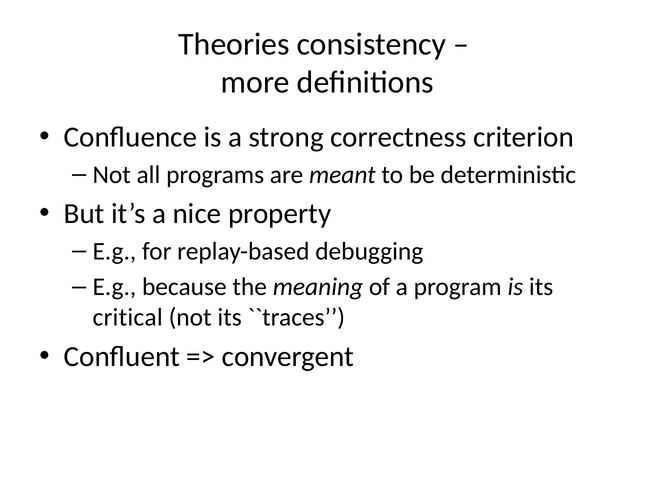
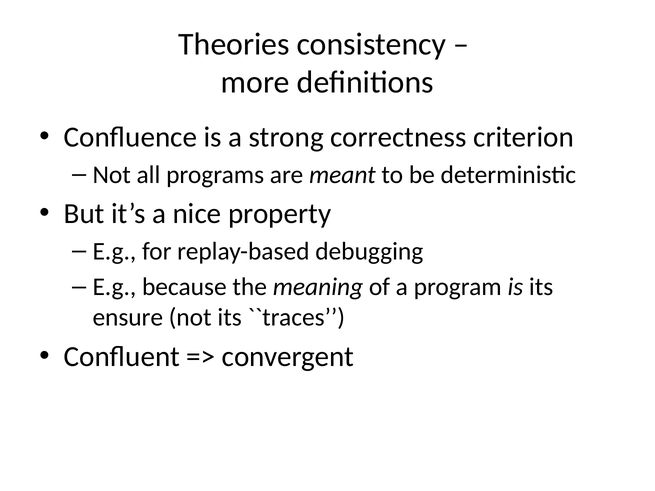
critical: critical -> ensure (128, 318)
